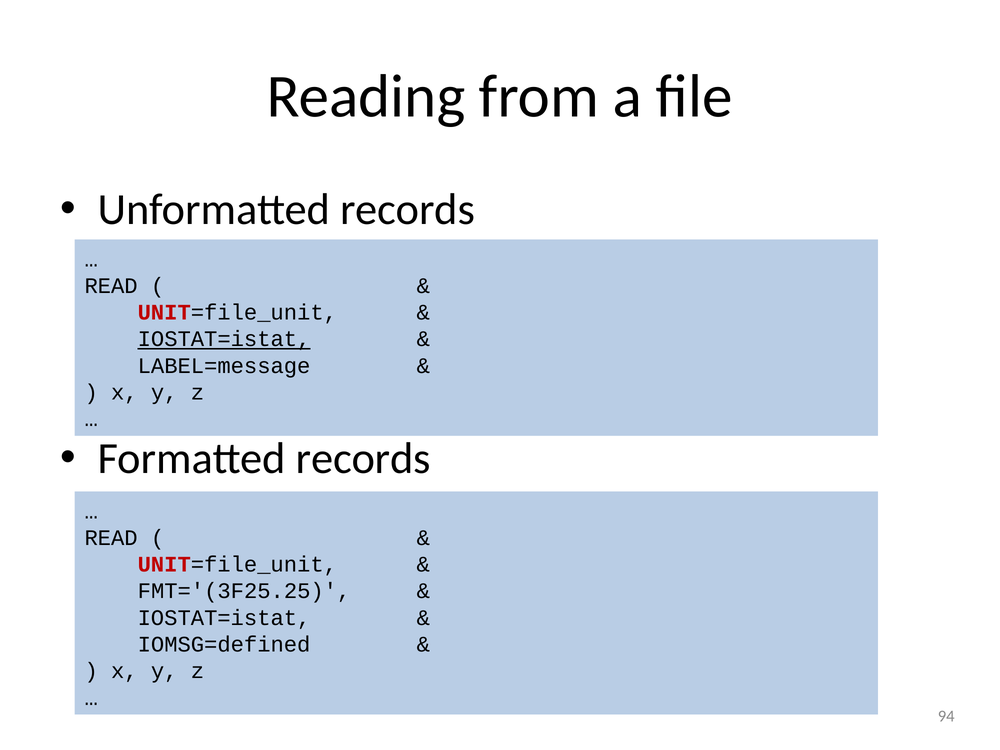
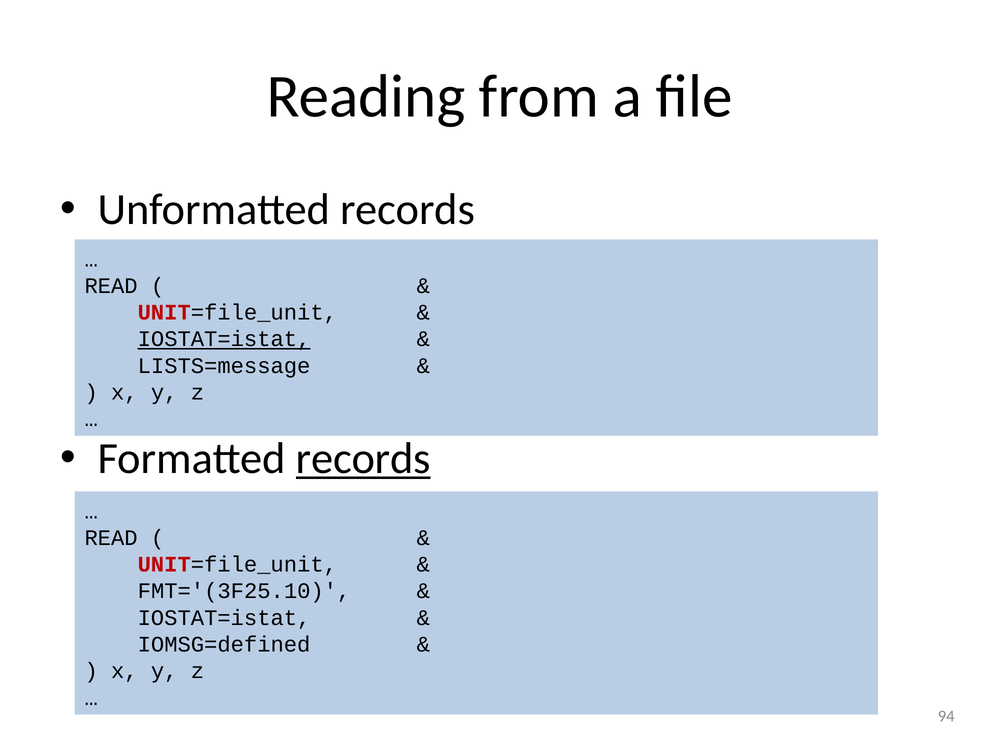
LABEL=message: LABEL=message -> LISTS=message (224, 366)
records underline: none -> present (363, 459)
FMT='(3F25.25: FMT='(3F25.25 -> FMT='(3F25.10 (244, 591)
